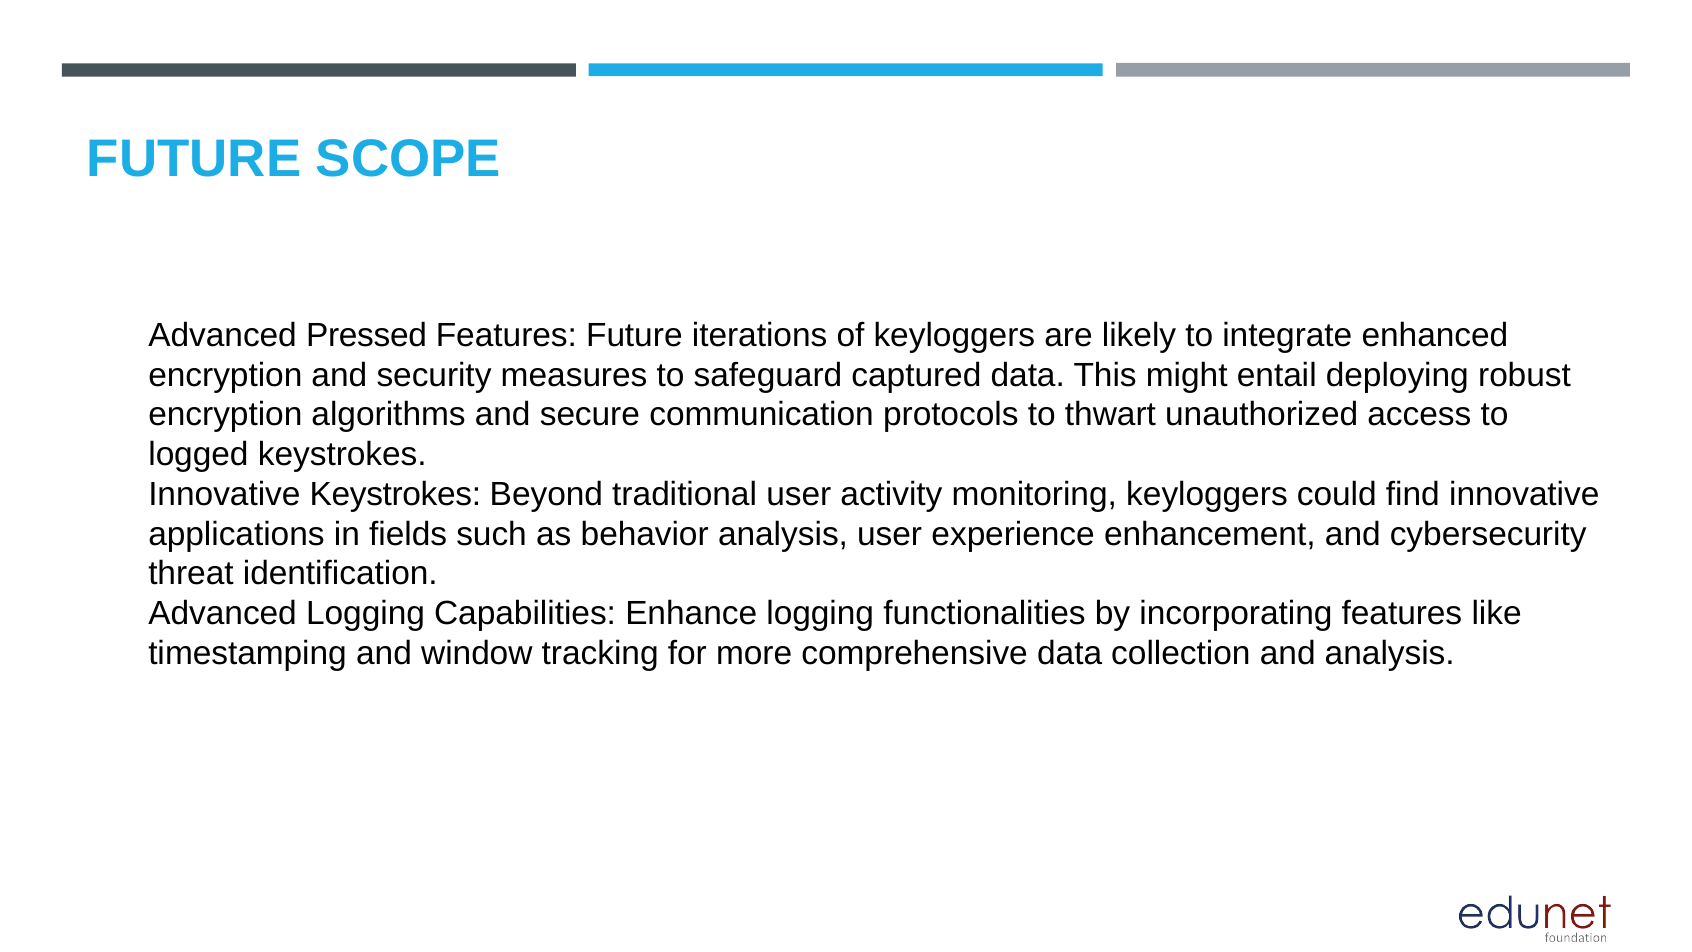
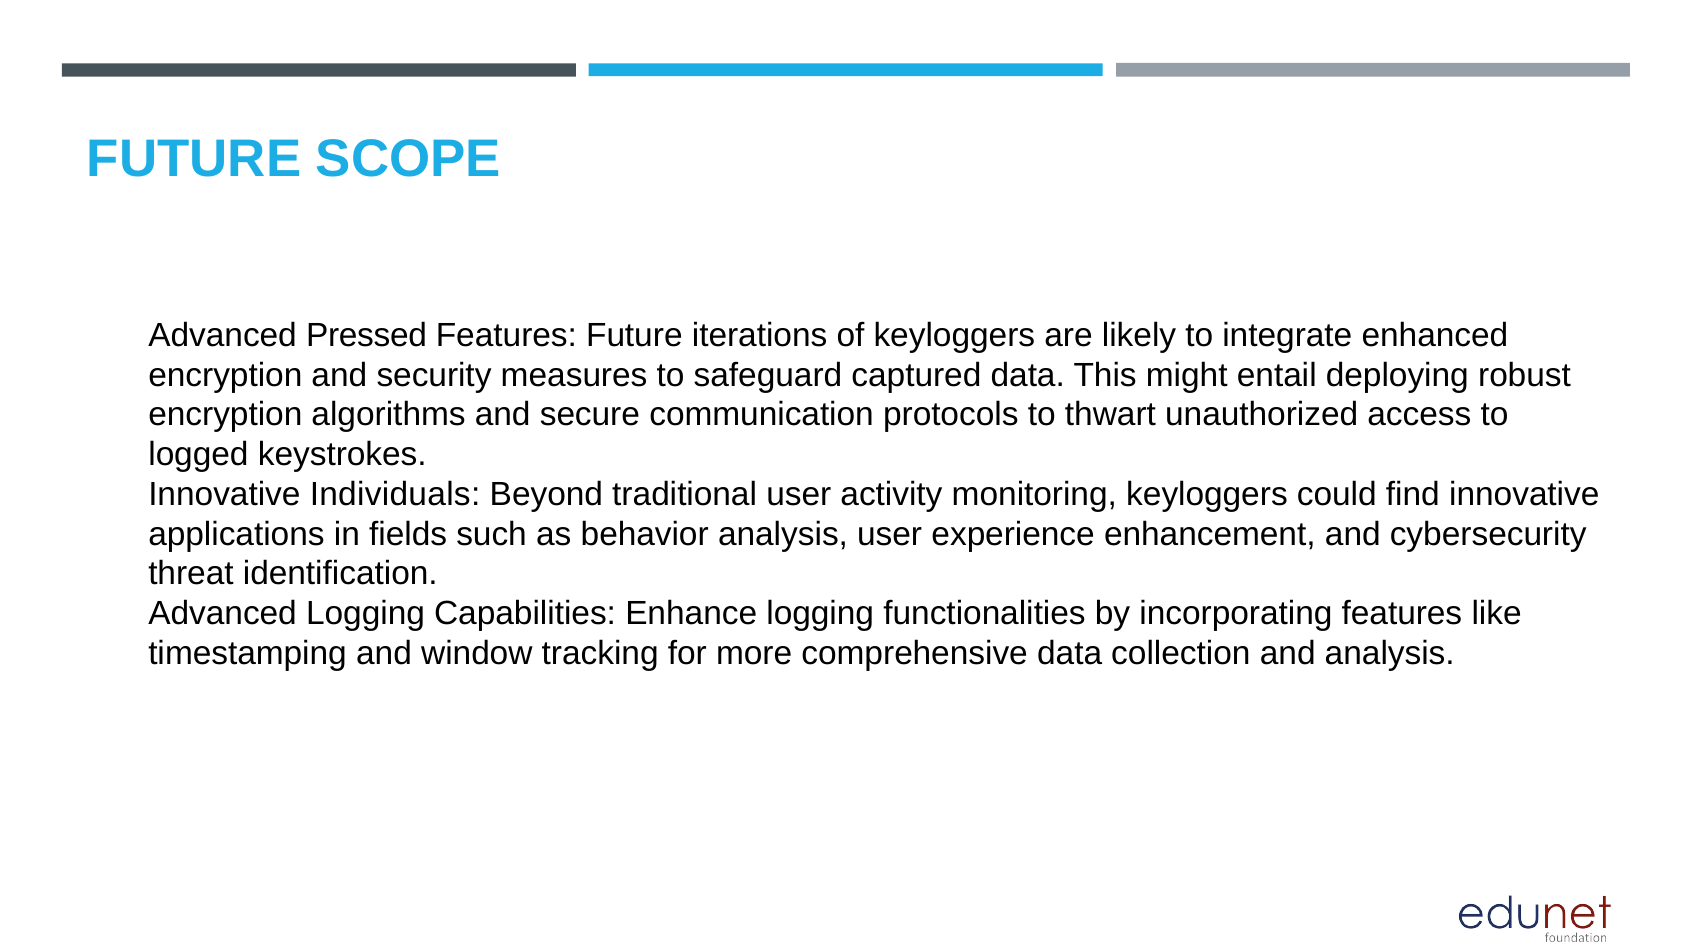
Keystrokes: Keystrokes -> Individuals (395, 494)
